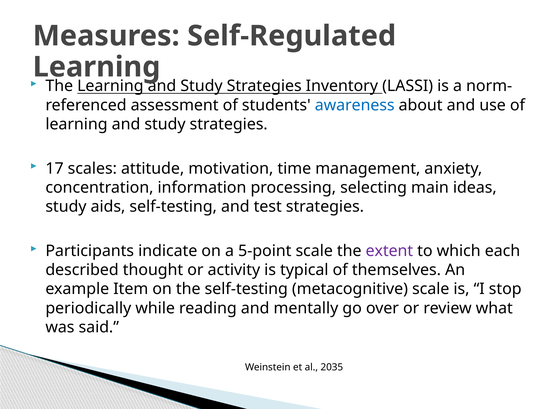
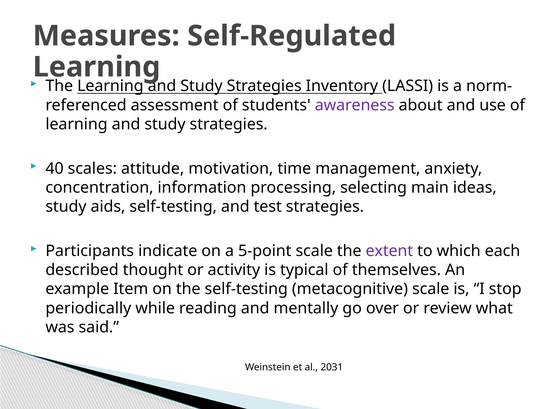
awareness colour: blue -> purple (355, 105)
17: 17 -> 40 (55, 169)
2035: 2035 -> 2031 (332, 368)
